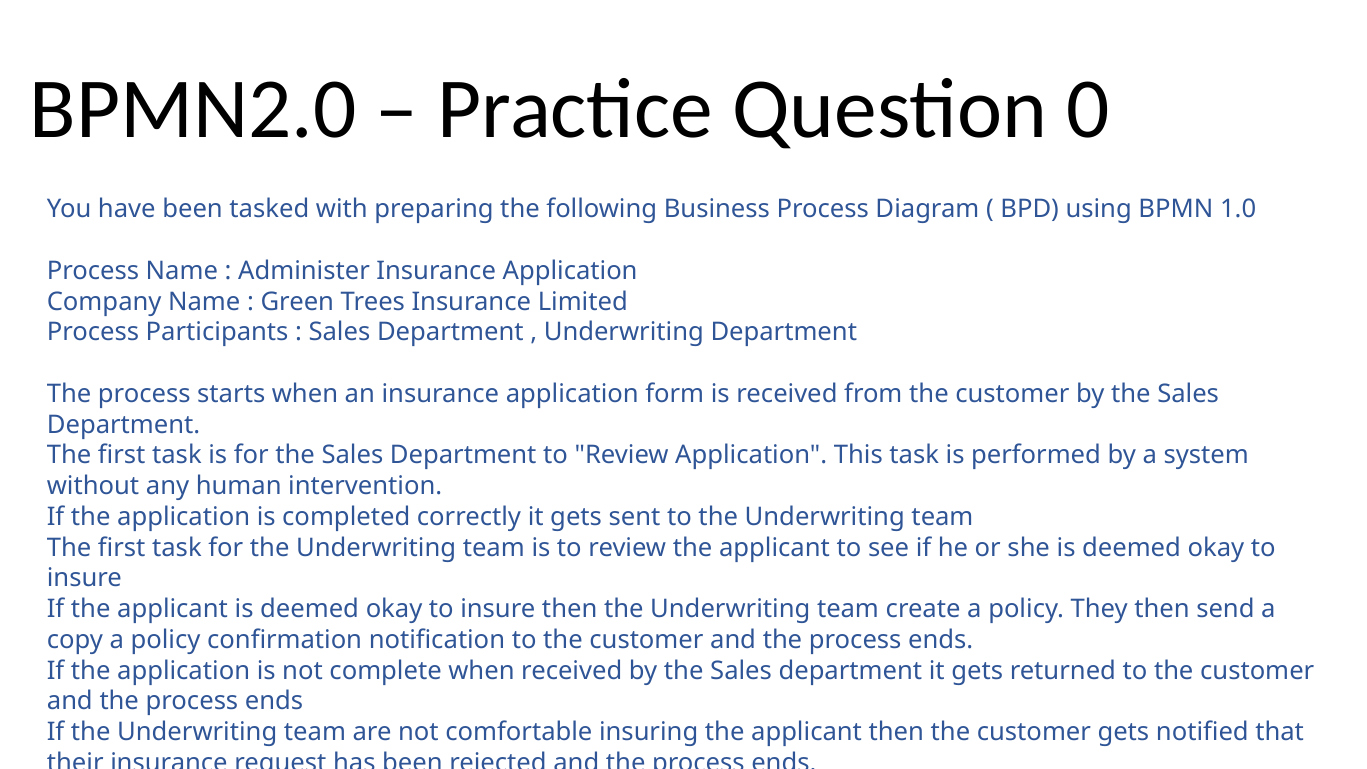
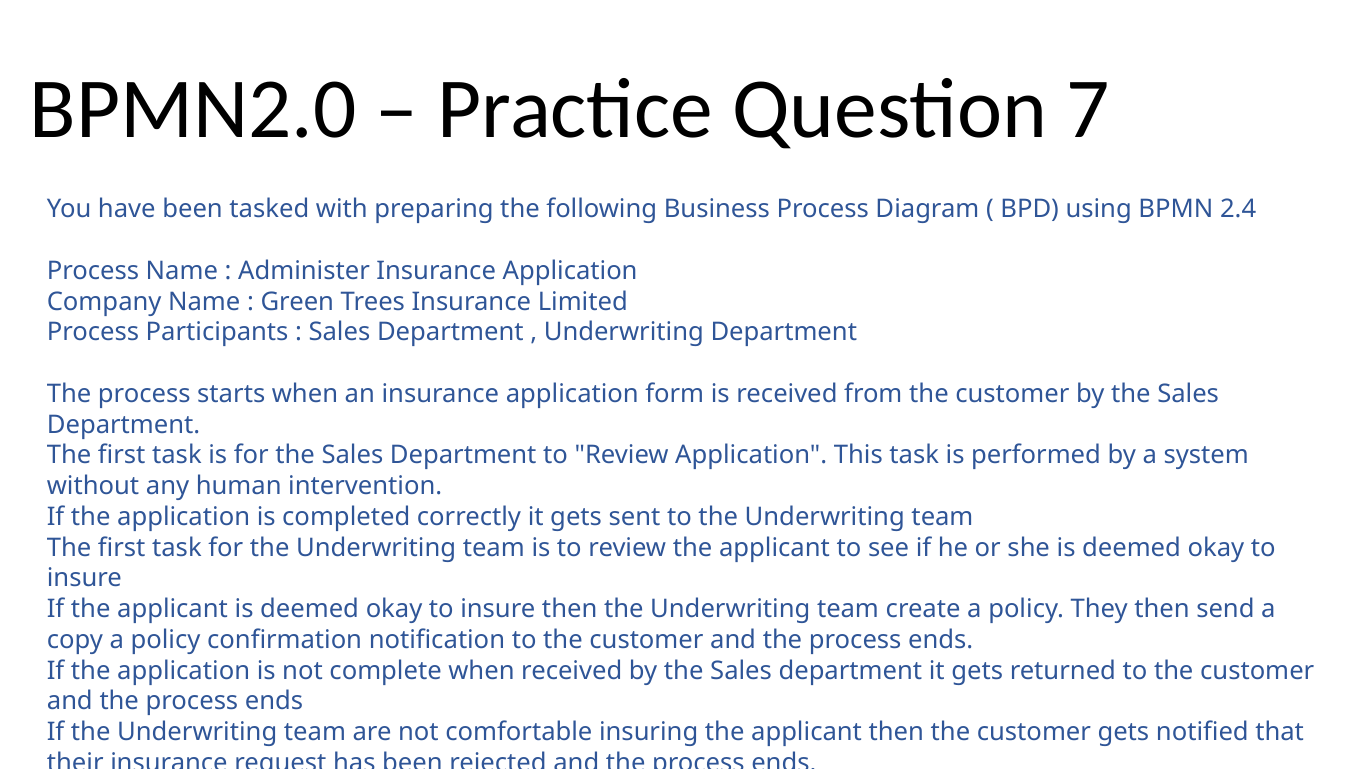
0: 0 -> 7 (1088, 109)
1.0: 1.0 -> 2.4 (1238, 209)
